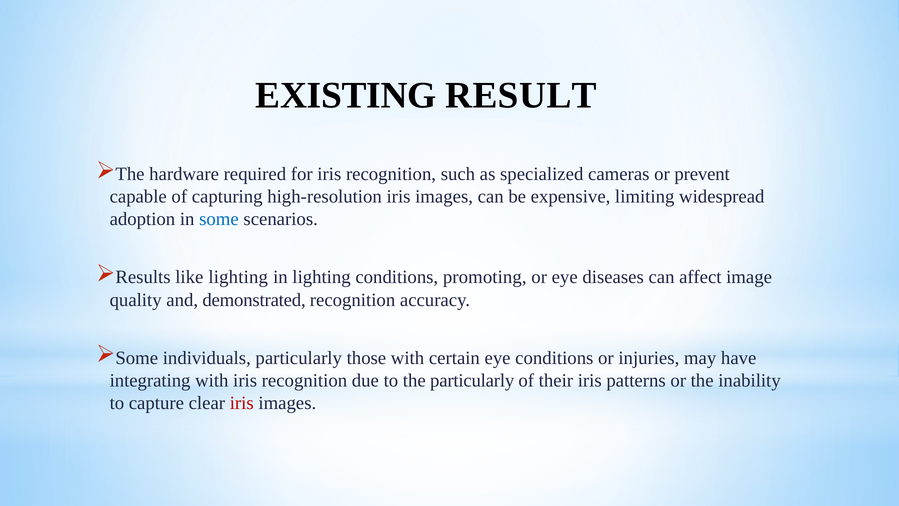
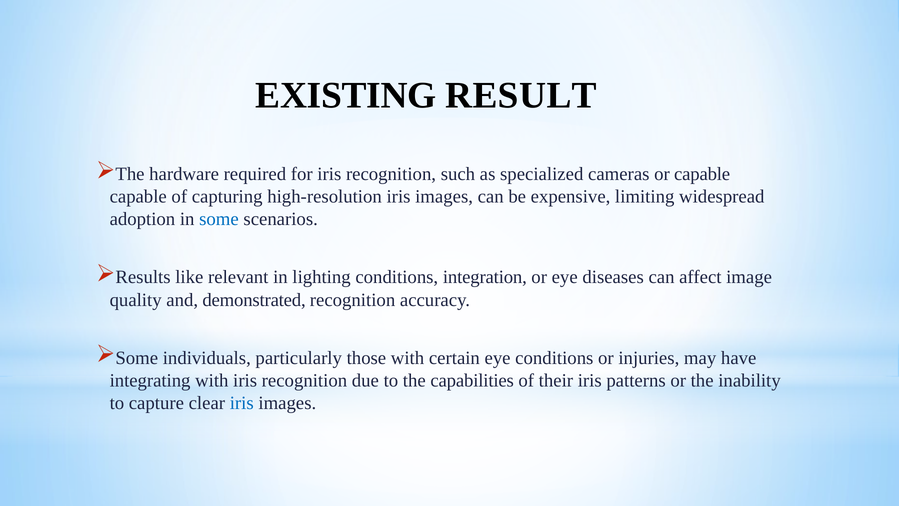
or prevent: prevent -> capable (702, 174)
like lighting: lighting -> relevant (238, 277)
promoting: promoting -> integration (485, 277)
the particularly: particularly -> capabilities (472, 380)
iris colour: red -> blue (242, 403)
